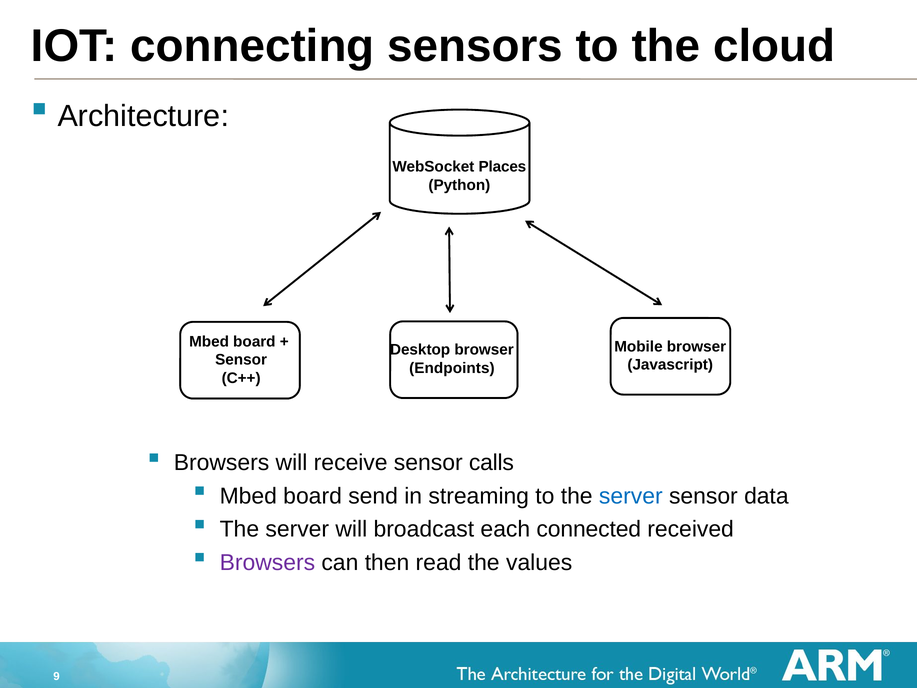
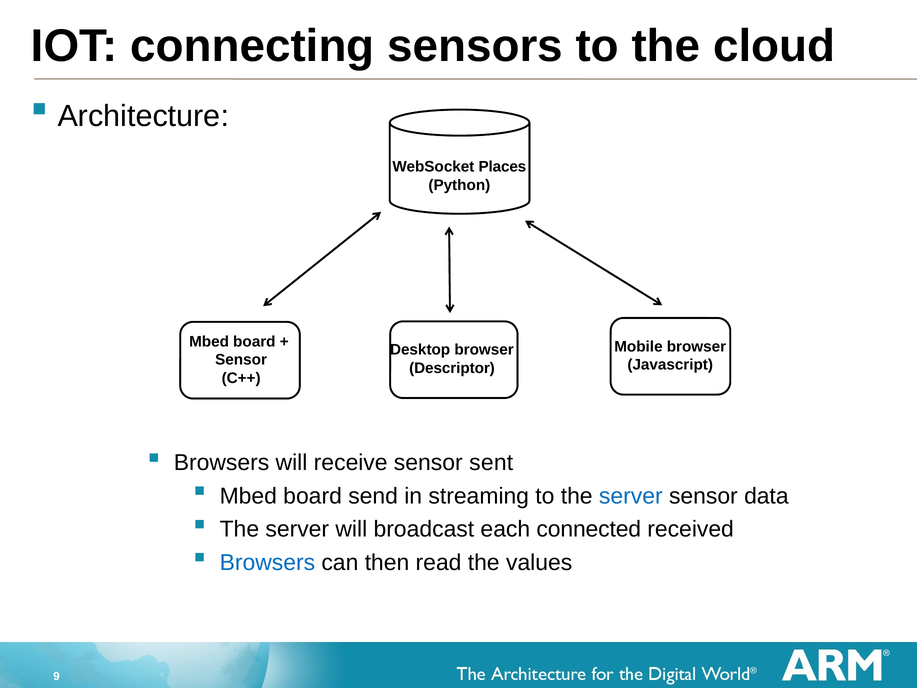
Endpoints: Endpoints -> Descriptor (452, 368)
calls: calls -> sent (491, 463)
Browsers colour: purple -> blue (267, 562)
